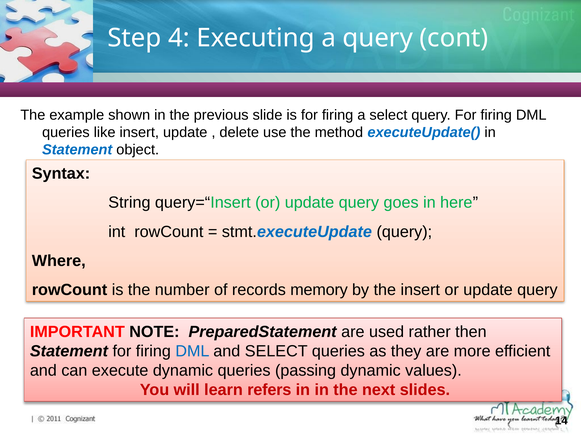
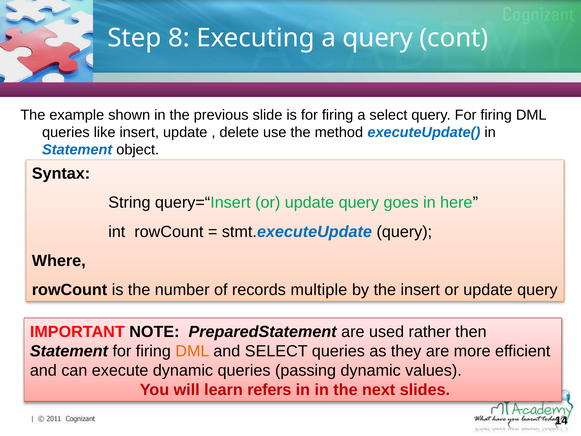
4: 4 -> 8 (179, 38)
memory: memory -> multiple (319, 290)
DML colour: blue -> orange (192, 351)
